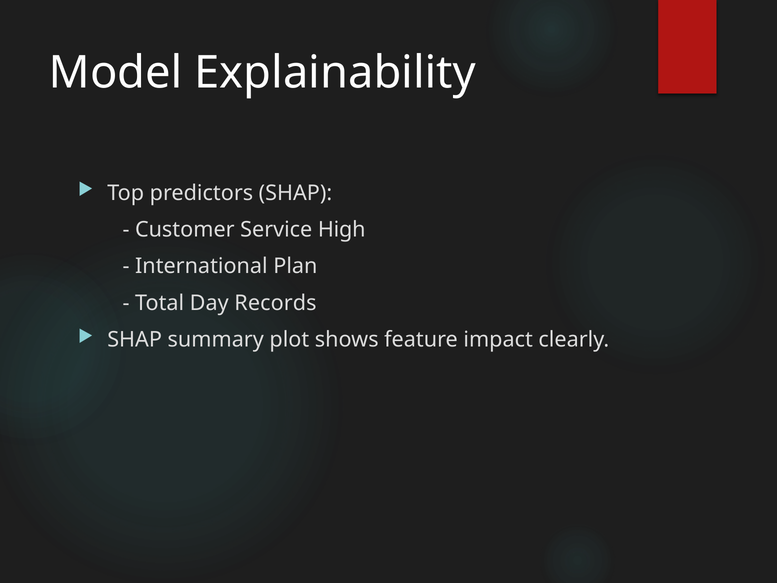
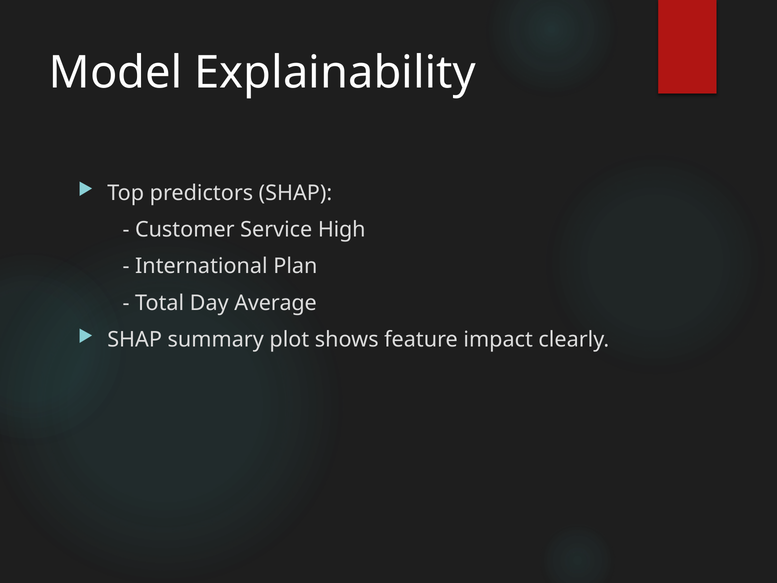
Records: Records -> Average (276, 303)
